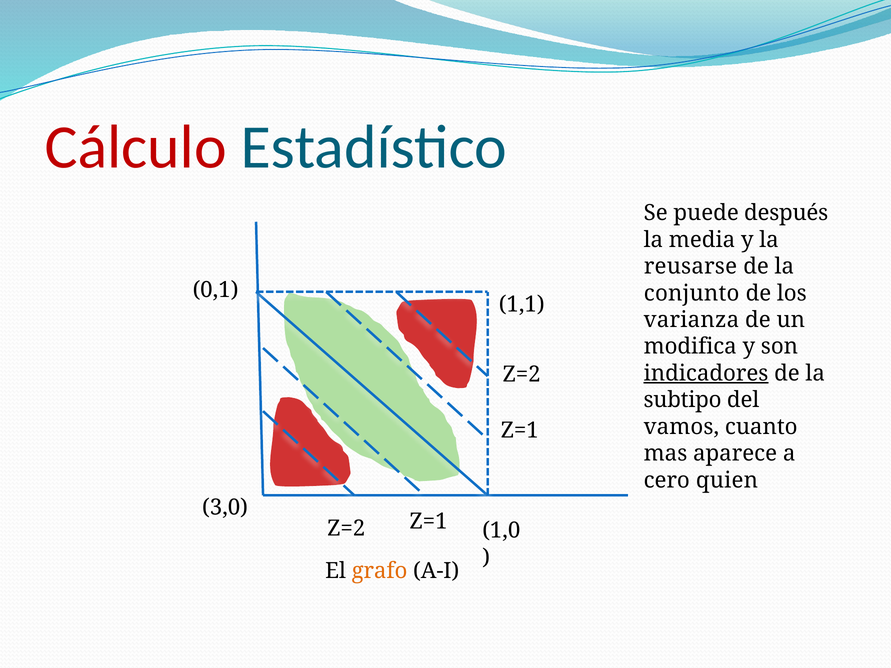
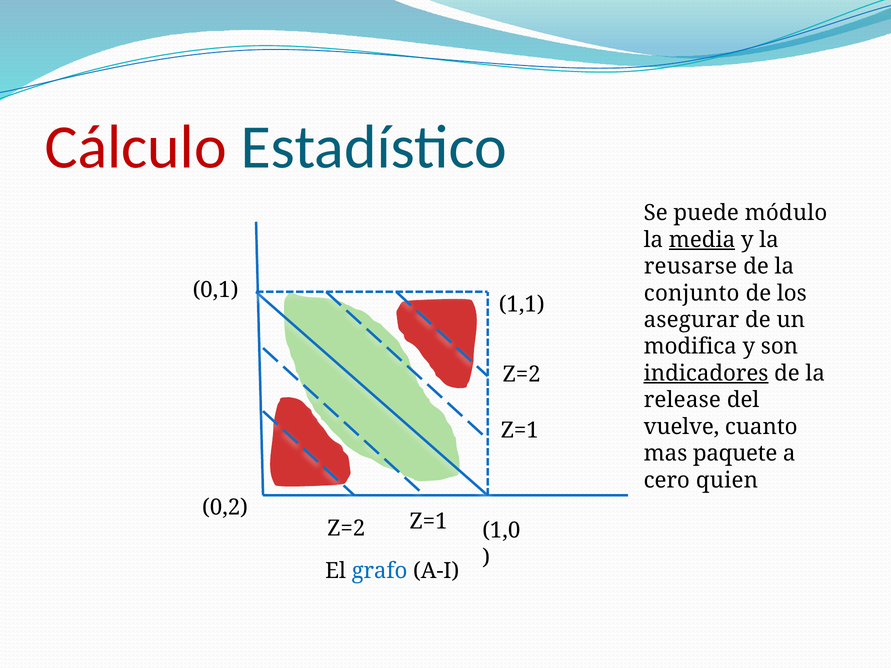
después: después -> módulo (786, 213)
media underline: none -> present (702, 240)
varianza: varianza -> asegurar (691, 320)
subtipo: subtipo -> release (682, 400)
vamos: vamos -> vuelve (682, 427)
aparece: aparece -> paquete (735, 454)
3,0: 3,0 -> 0,2 (225, 508)
grafo colour: orange -> blue (380, 571)
